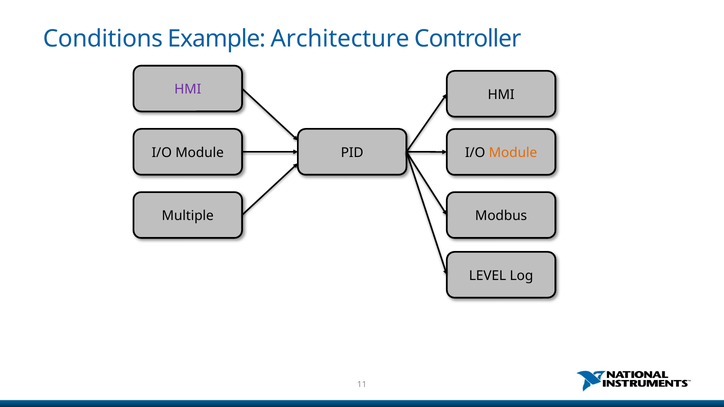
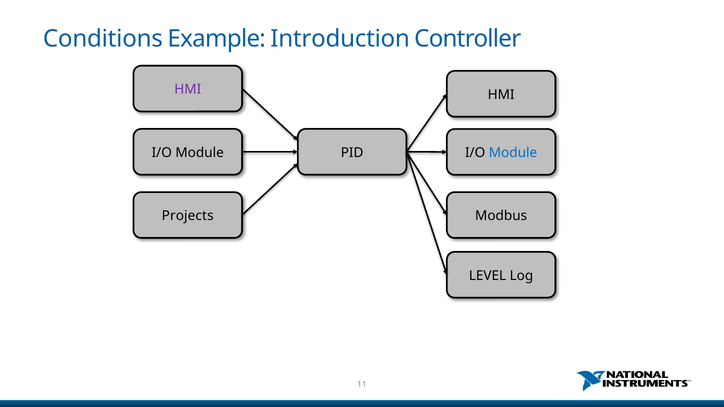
Architecture: Architecture -> Introduction (340, 39)
Module colour: orange -> blue (513, 153)
Multiple: Multiple -> Projects (188, 216)
